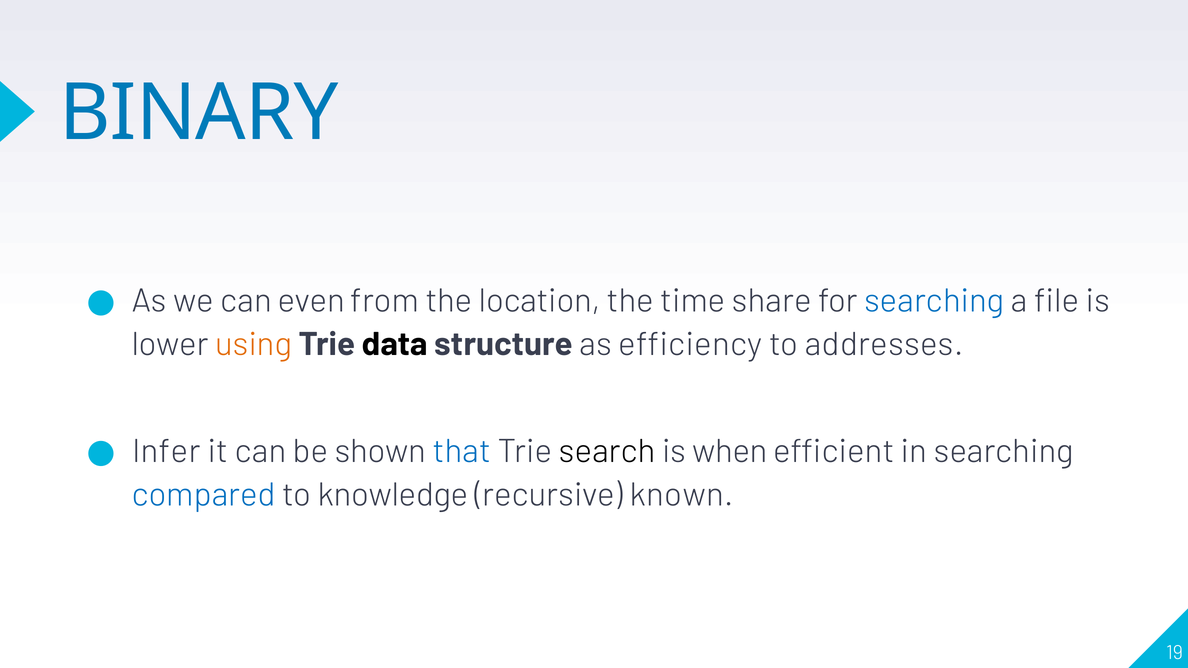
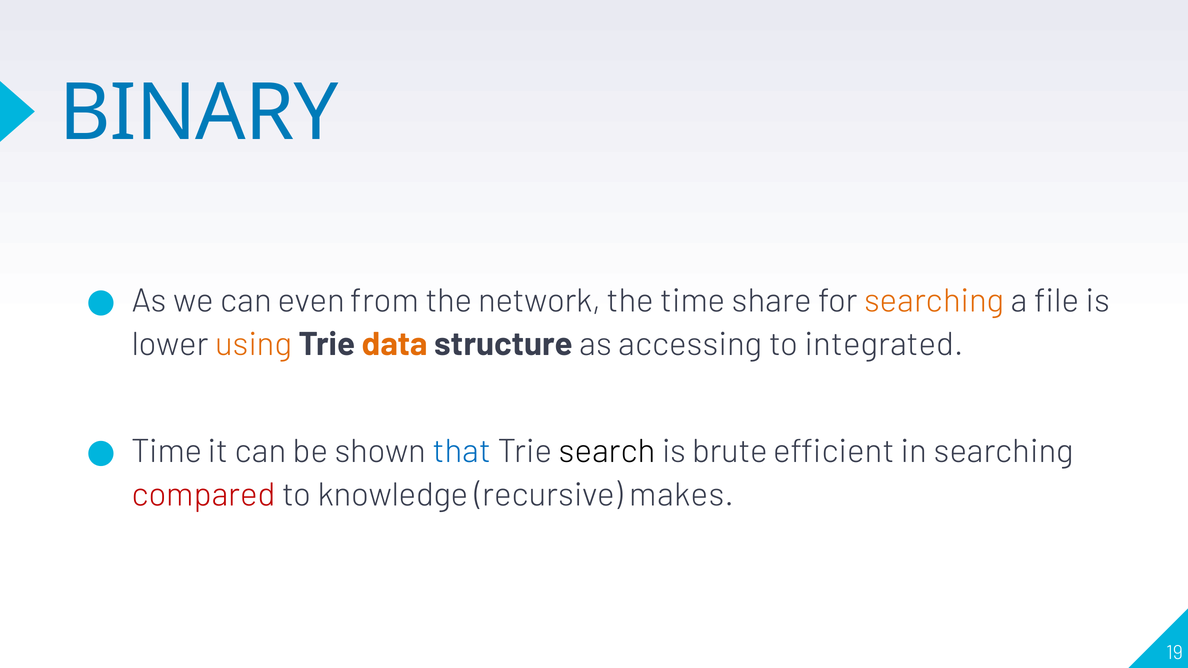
location: location -> network (540, 301)
searching colour: blue -> orange (934, 301)
data colour: black -> orange (395, 344)
efficiency: efficiency -> accessing (690, 344)
addresses: addresses -> integrated (884, 344)
Infer: Infer -> Time (167, 451)
when: when -> brute (730, 451)
compared colour: blue -> red (204, 495)
known: known -> makes (682, 495)
